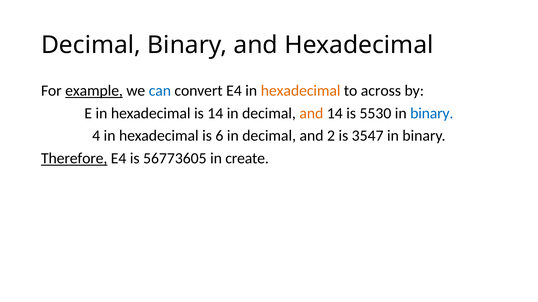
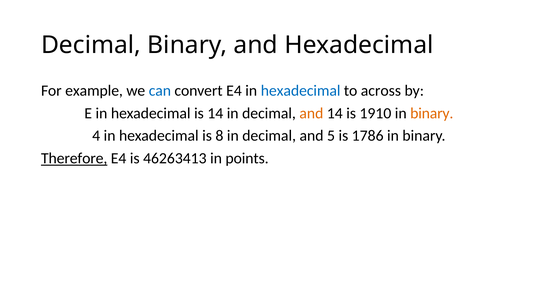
example underline: present -> none (94, 91)
hexadecimal colour: orange -> blue (301, 91)
5530: 5530 -> 1910 (375, 114)
binary colour: blue -> orange (432, 114)
6: 6 -> 8 (219, 136)
2: 2 -> 5 (331, 136)
3547: 3547 -> 1786 (368, 136)
56773605: 56773605 -> 46263413 (175, 159)
create: create -> points (247, 159)
